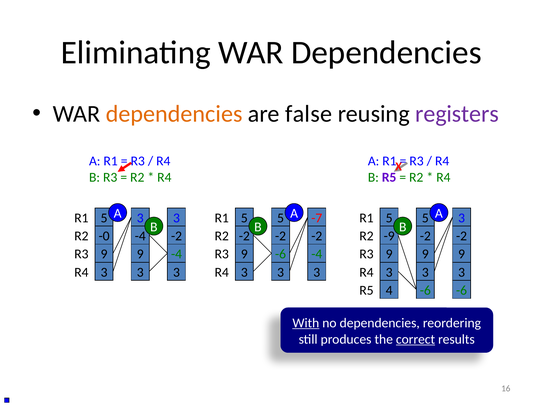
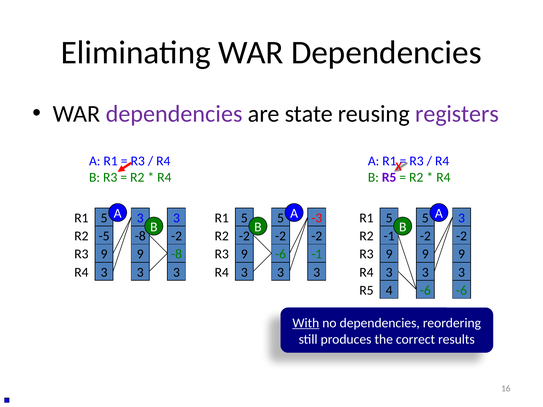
dependencies colour: orange -> purple (174, 114)
false: false -> state (309, 114)
-7: -7 -> -3 (317, 218)
-0: -0 -> -5 (104, 236)
-4: -4 -> -8 (140, 236)
-9: -9 -> -1 (389, 236)
-4: -4 -> -8 (176, 254)
-4: -4 -> -1 (317, 254)
correct underline: present -> none (415, 339)
